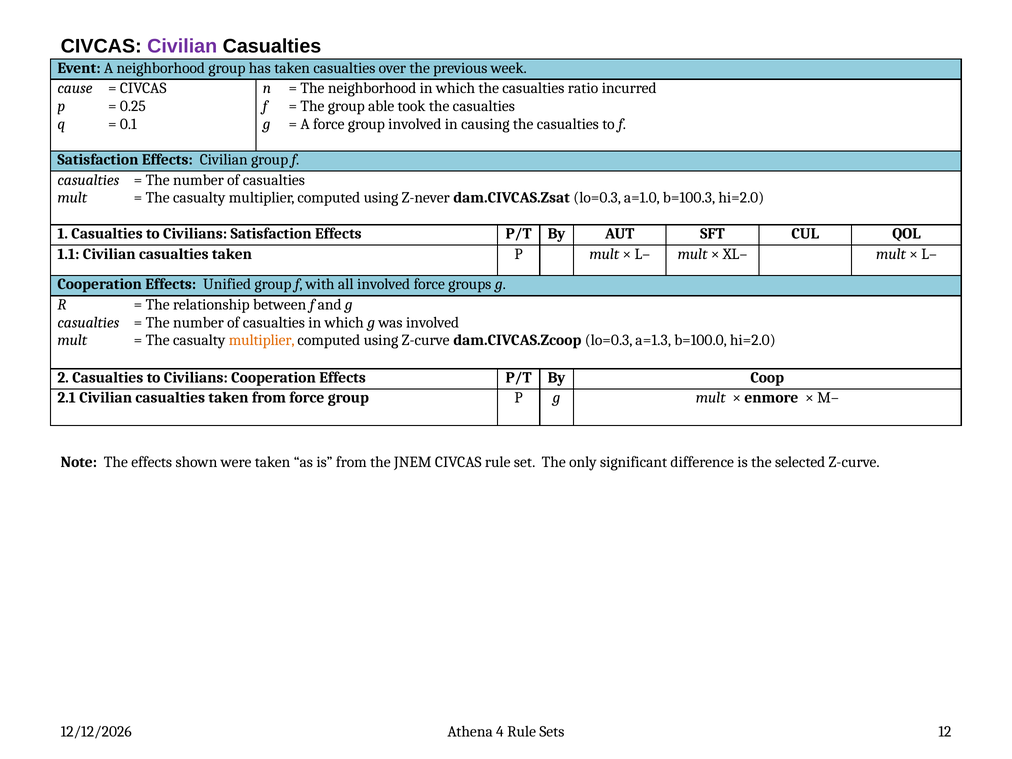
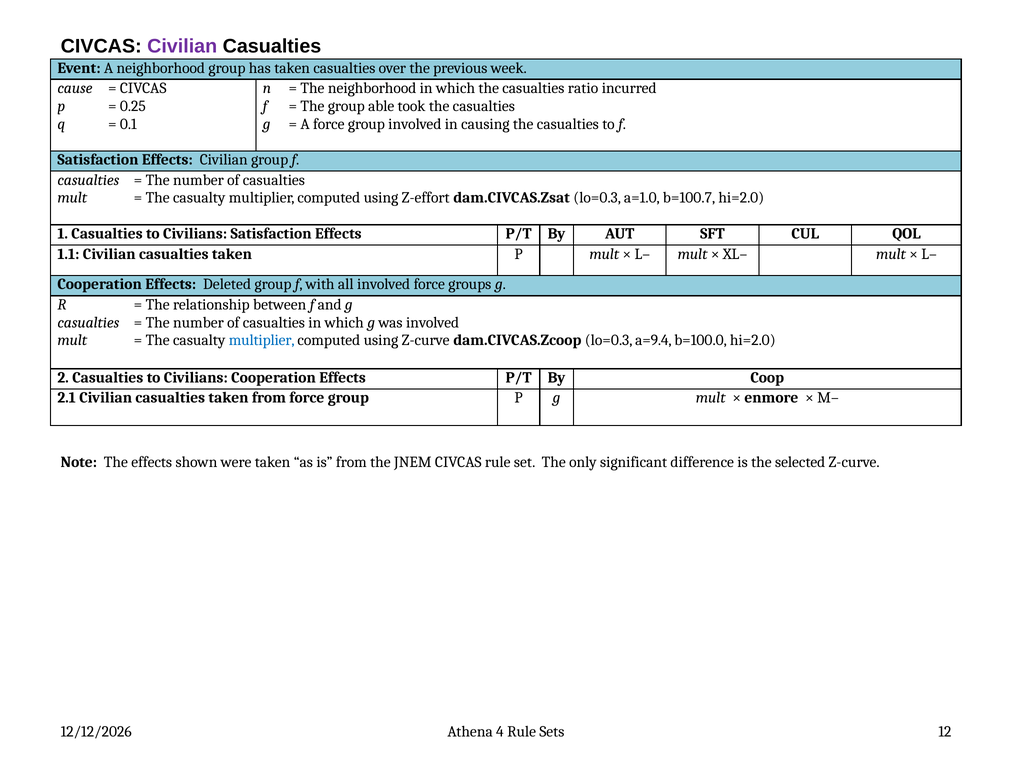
Z-never: Z-never -> Z-effort (426, 198)
b=100.3: b=100.3 -> b=100.7 (689, 198)
Unified: Unified -> Deleted (227, 284)
multiplier colour: orange -> blue (262, 340)
a=1.3: a=1.3 -> a=9.4 (653, 340)
